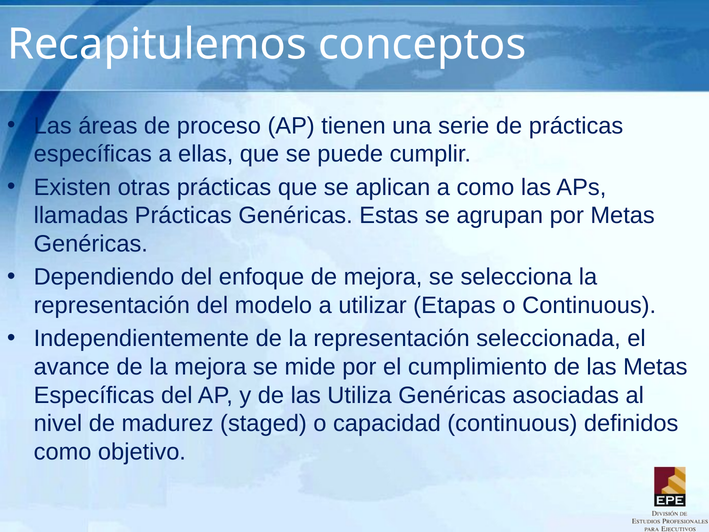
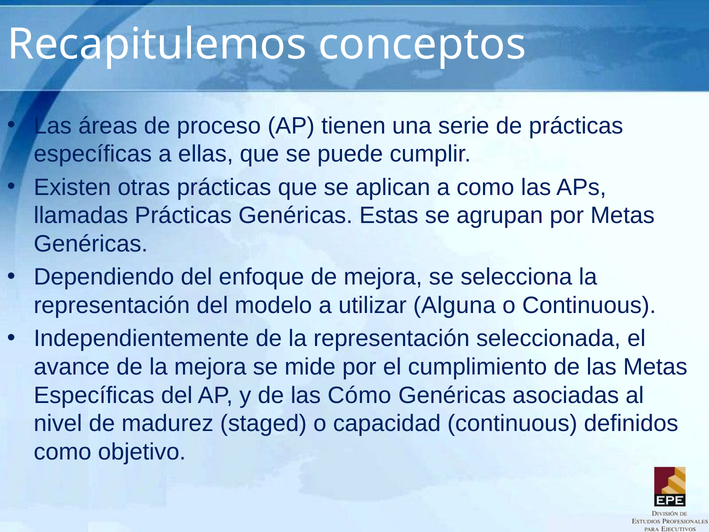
Etapas: Etapas -> Alguna (454, 305)
Utiliza: Utiliza -> Cómo (359, 395)
